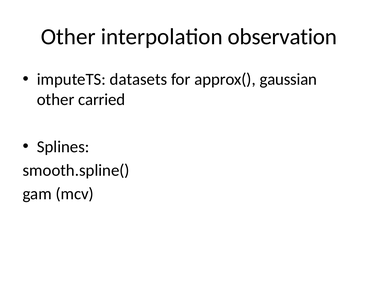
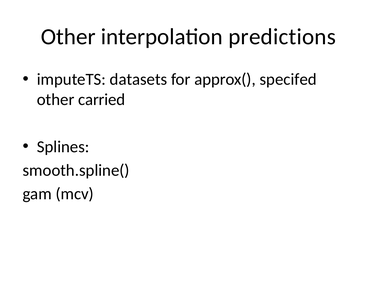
observation: observation -> predictions (282, 37)
gaussian: gaussian -> specifed (288, 79)
